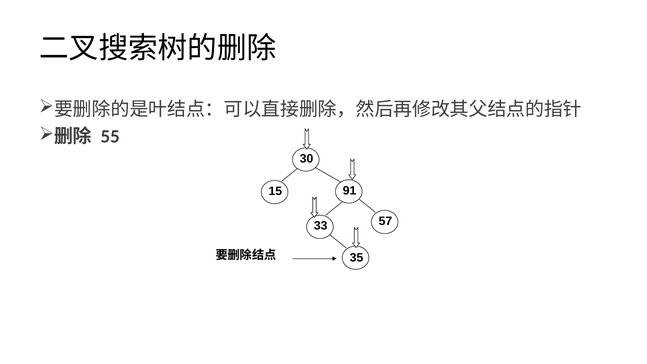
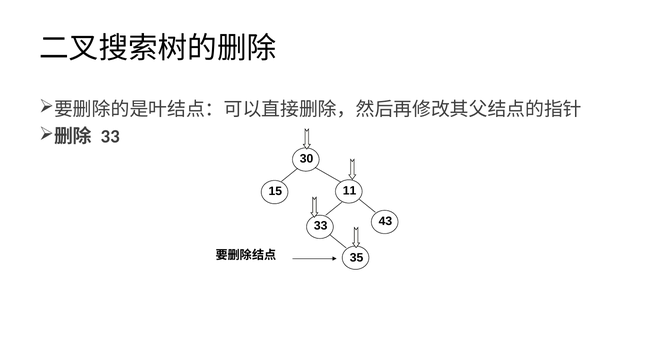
55: 55 -> 33 (110, 137)
91: 91 -> 11 (350, 190)
57: 57 -> 43 (385, 221)
